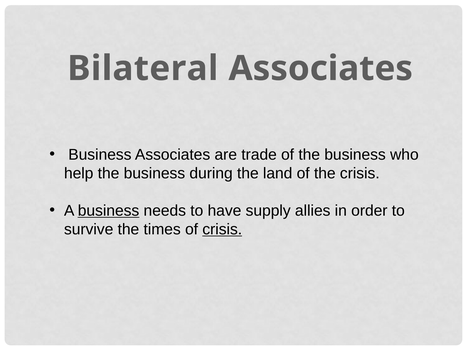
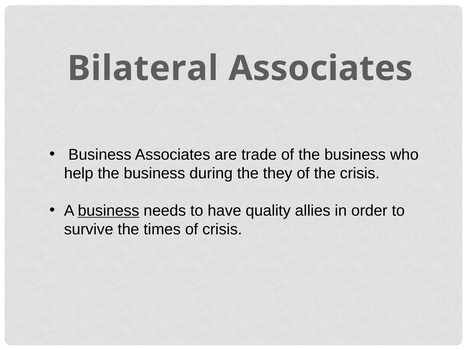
land: land -> they (278, 173)
supply: supply -> quality (268, 211)
crisis underline: present -> none (222, 229)
